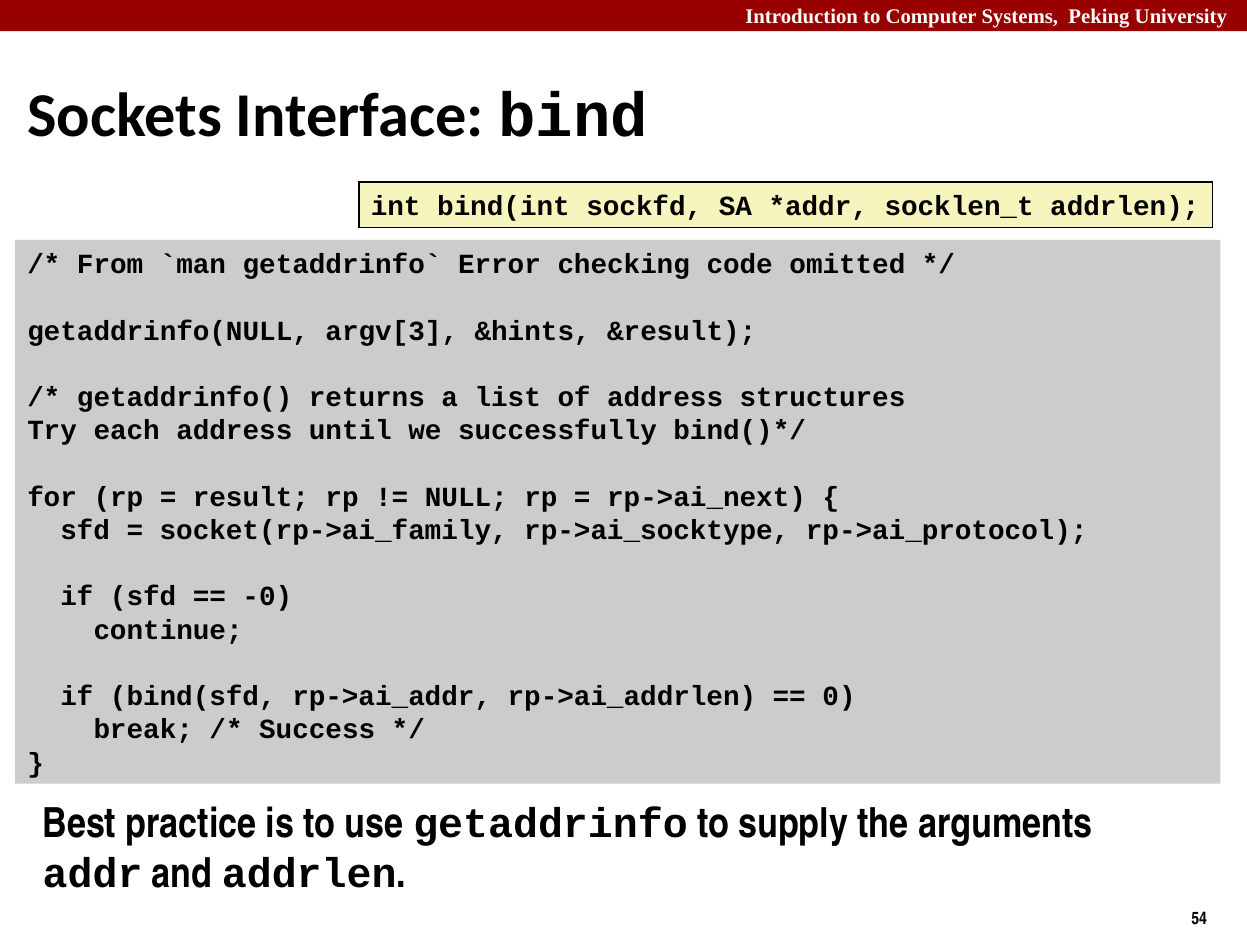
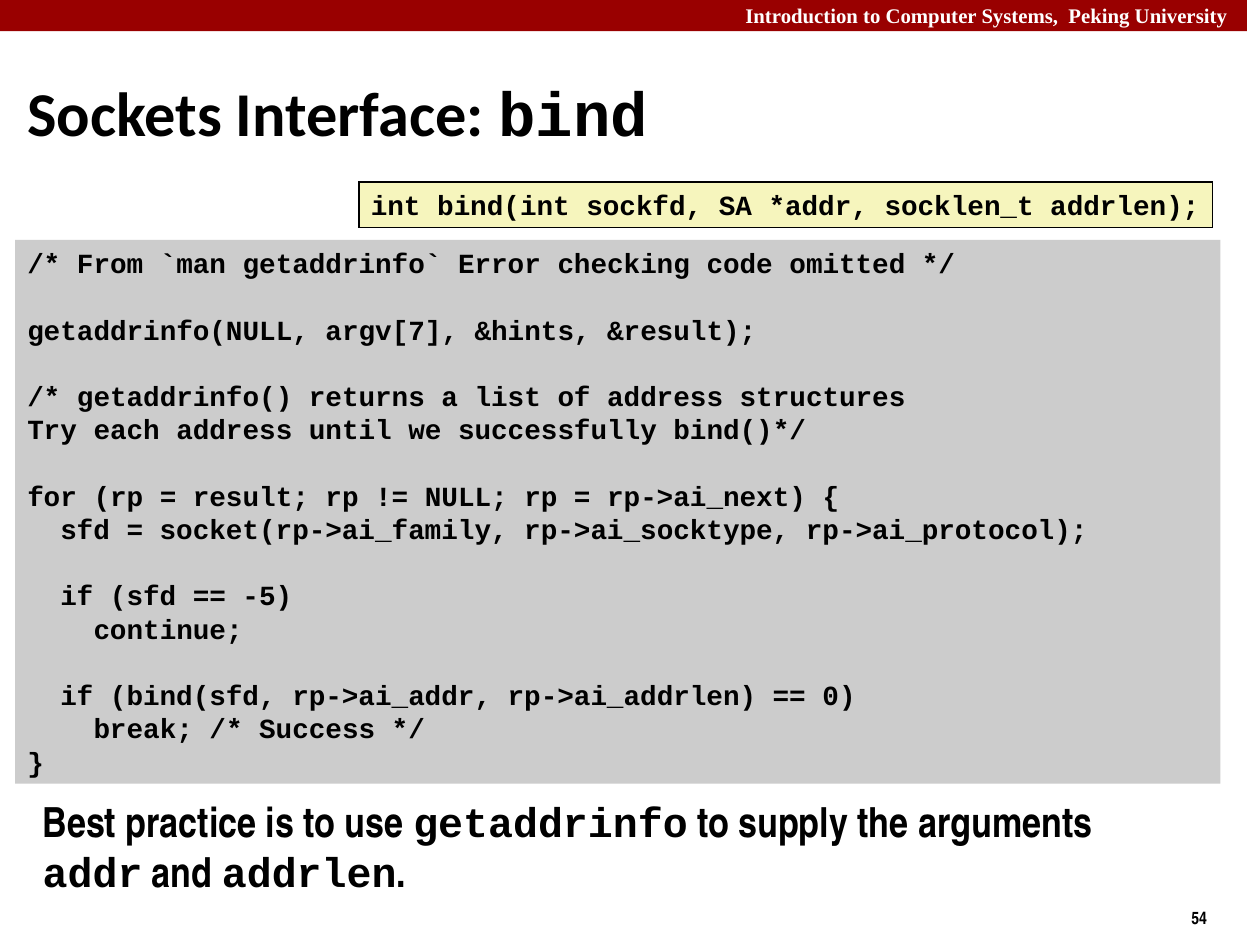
argv[3: argv[3 -> argv[7 (392, 331)
-0: -0 -> -5 (267, 597)
